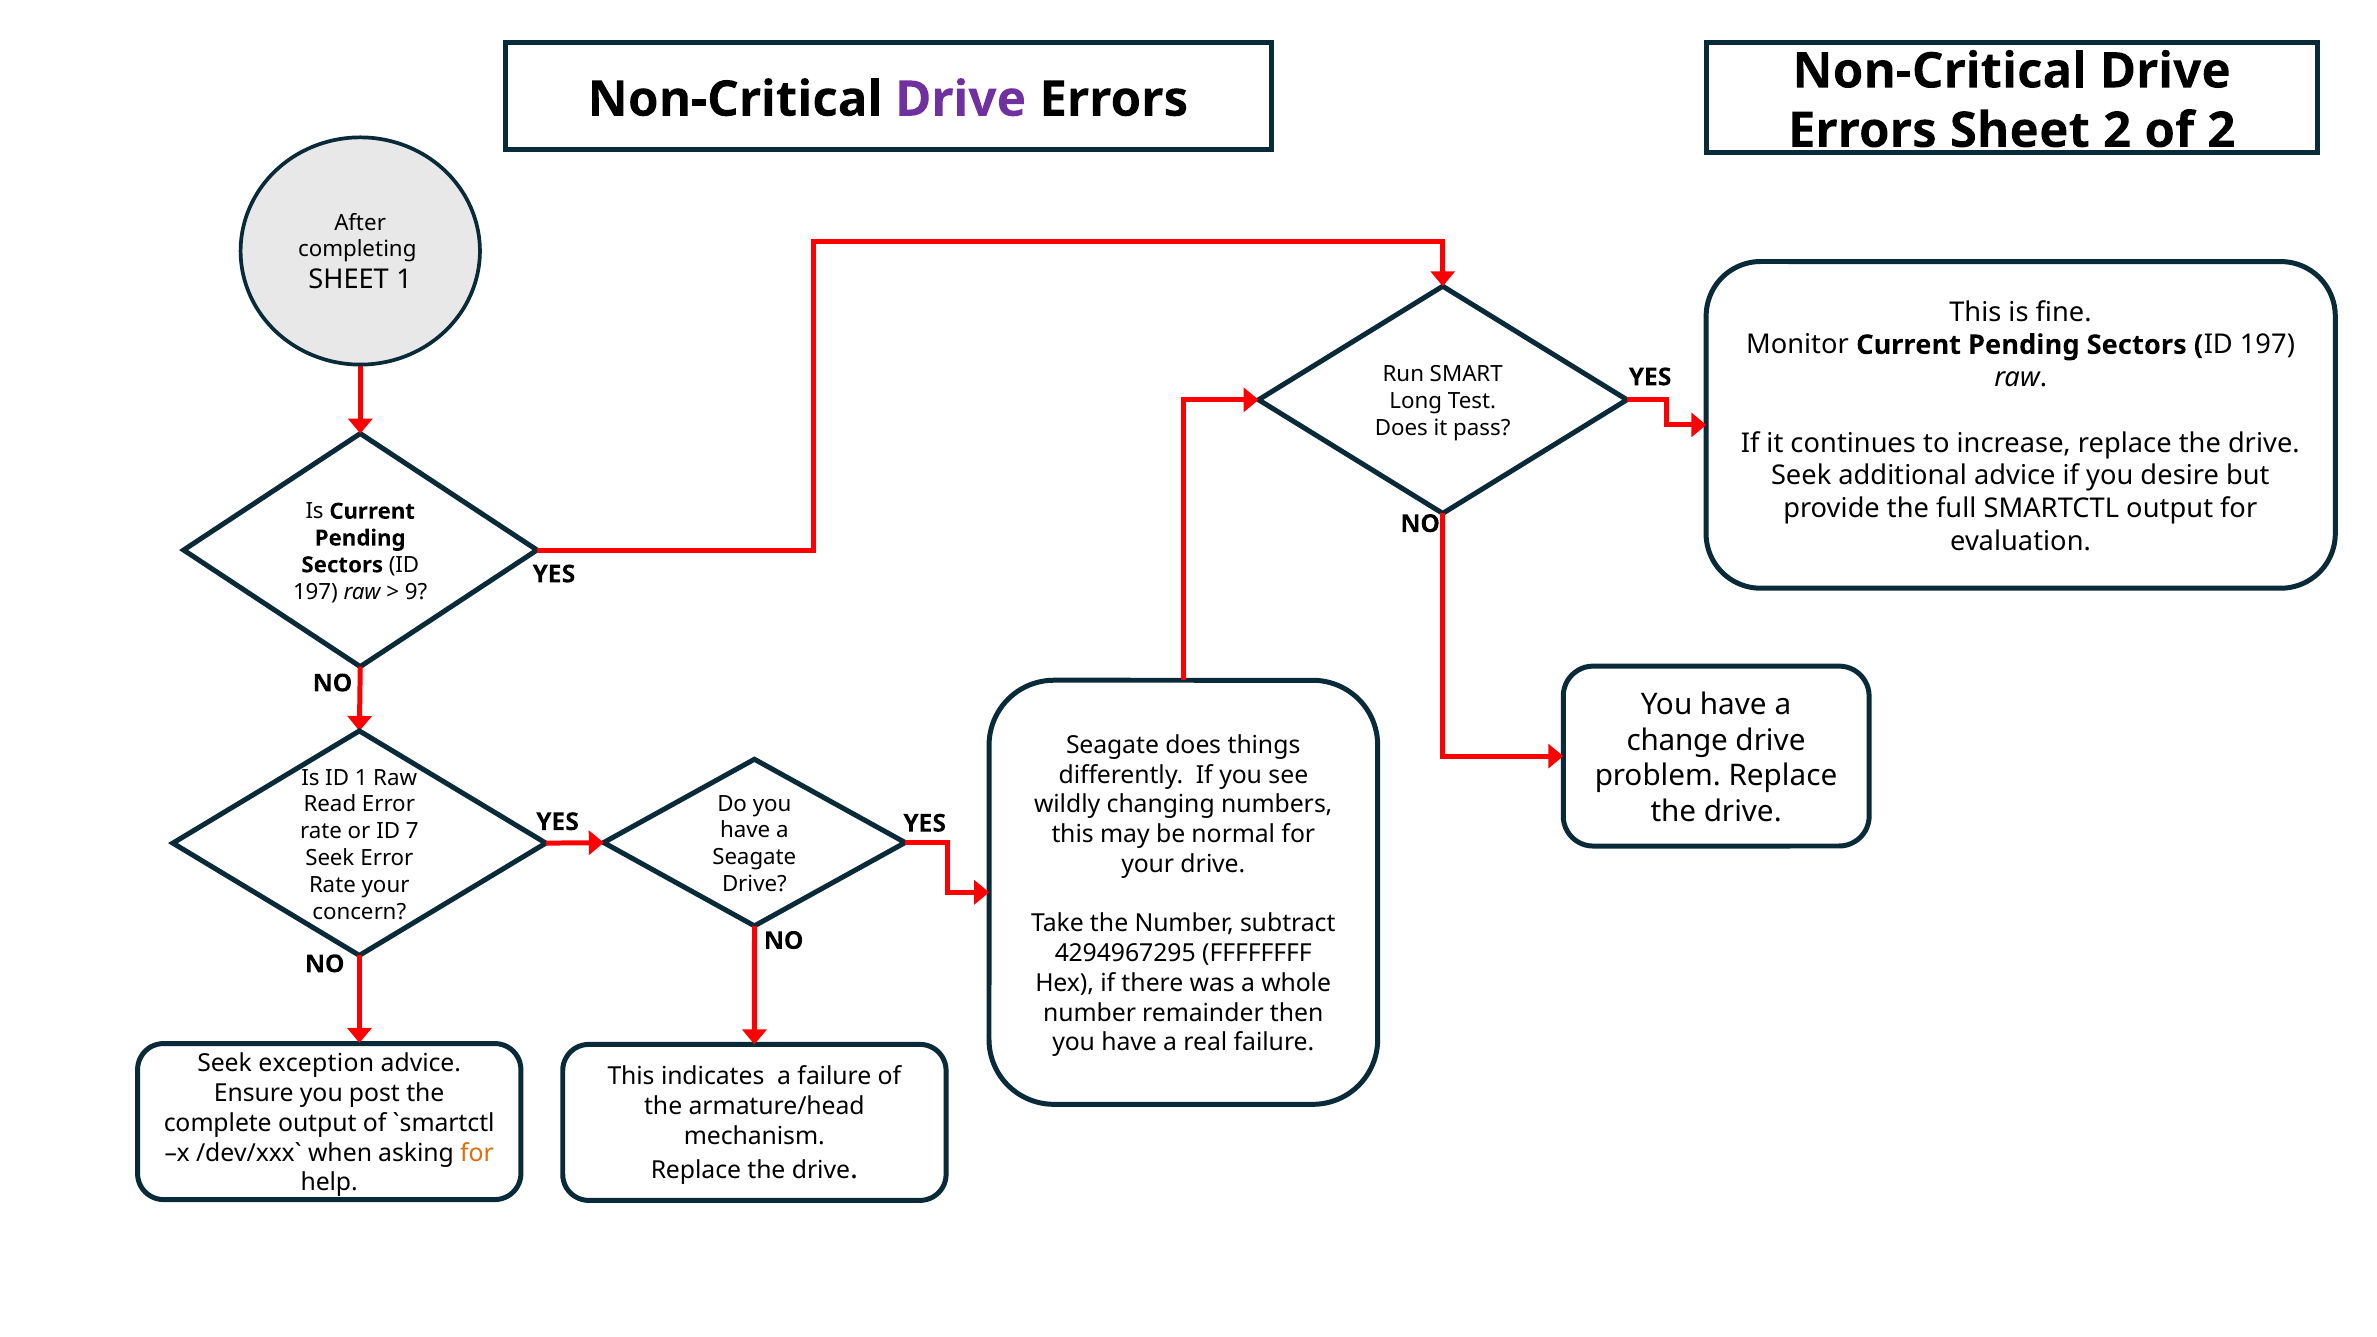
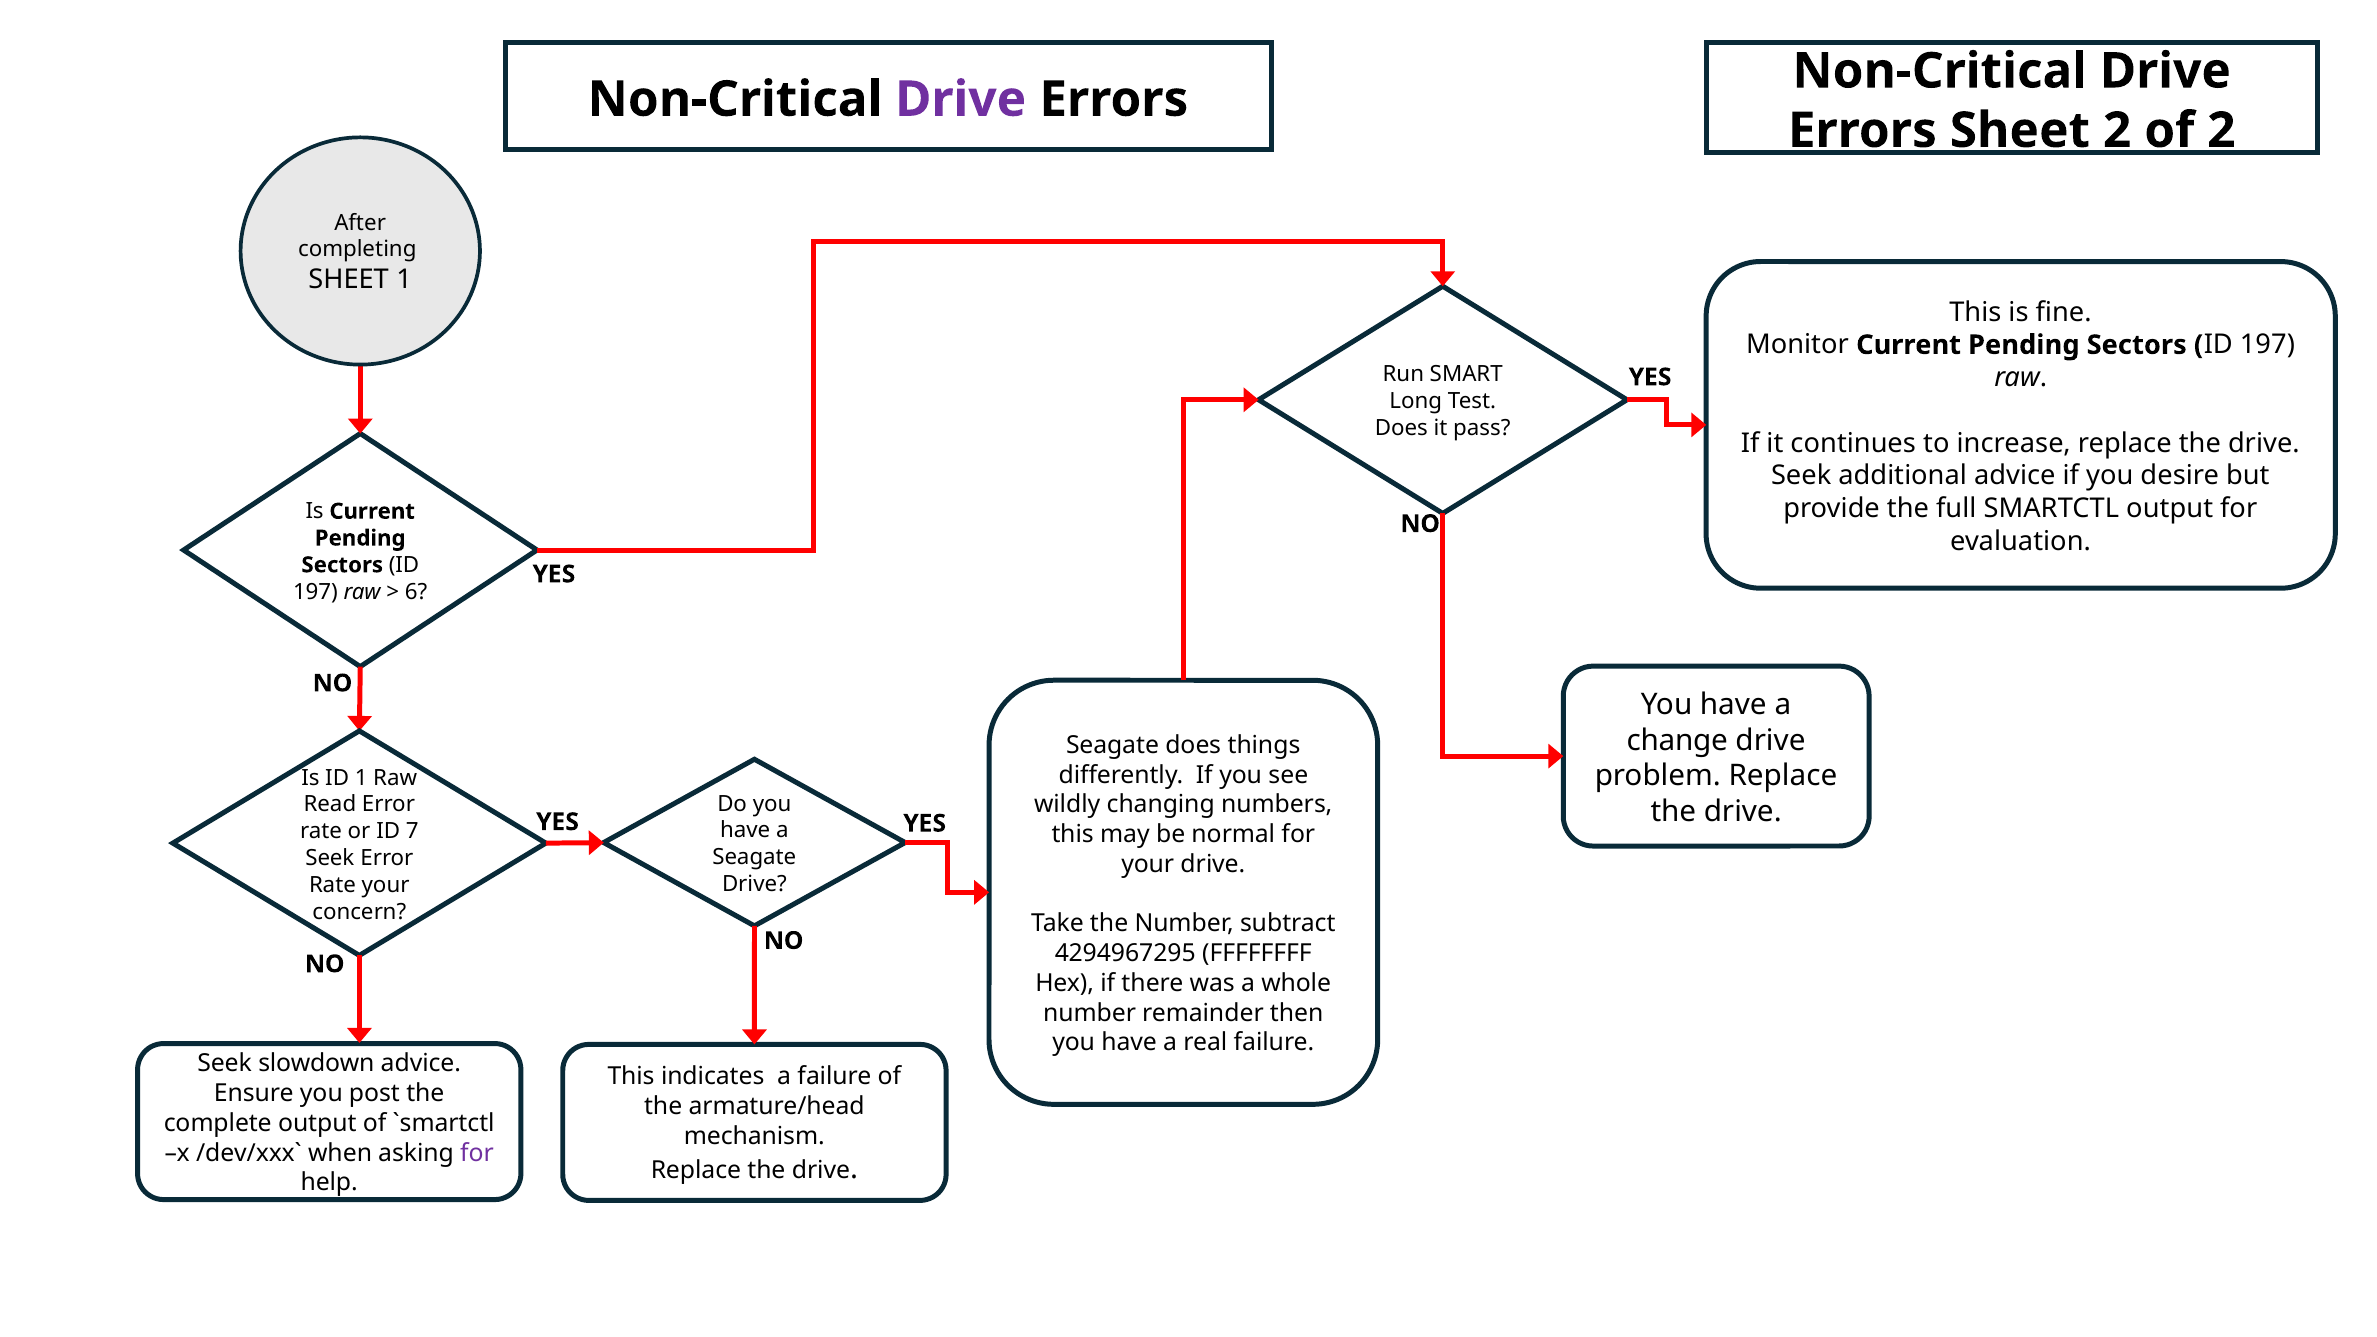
9: 9 -> 6 (416, 592)
exception: exception -> slowdown (316, 1064)
for colour: orange -> purple (477, 1153)
